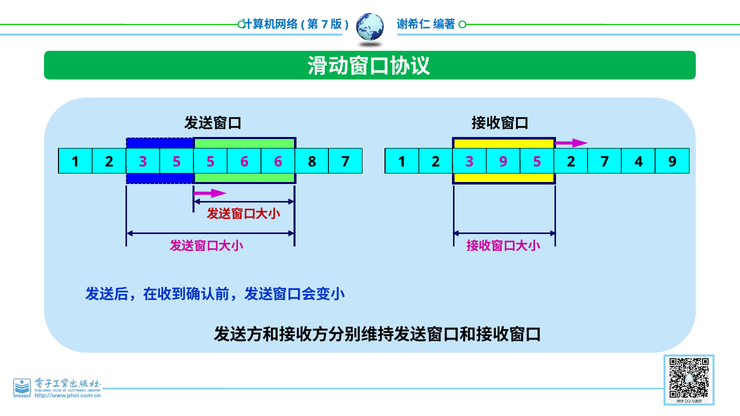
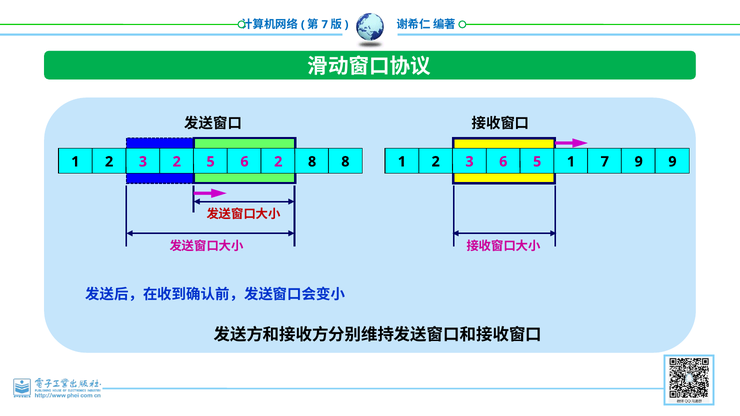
3 9: 9 -> 6 (503, 162)
5 2: 2 -> 1 (571, 162)
7 4: 4 -> 9 (639, 162)
3 5: 5 -> 2 (177, 162)
6 6: 6 -> 2 (278, 162)
8 7: 7 -> 8 (345, 162)
